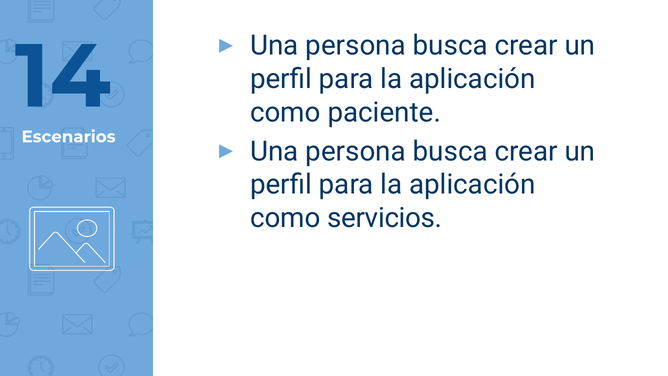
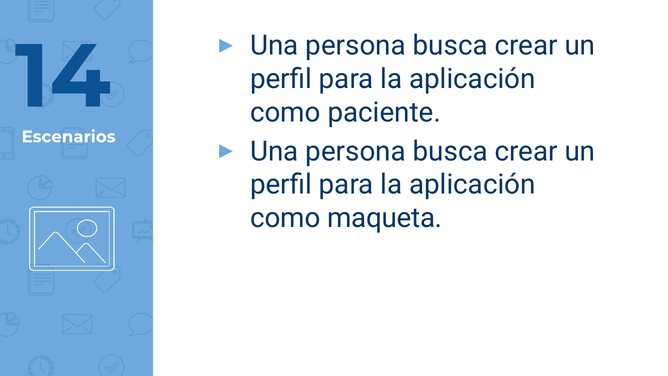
servicios: servicios -> maqueta (385, 218)
